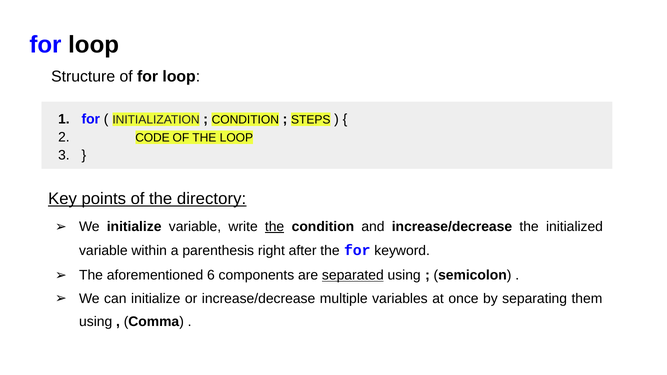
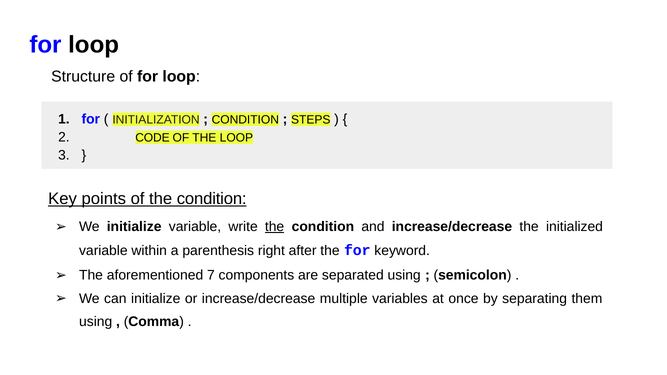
of the directory: directory -> condition (212, 199)
6: 6 -> 7 (211, 275)
separated underline: present -> none (353, 275)
